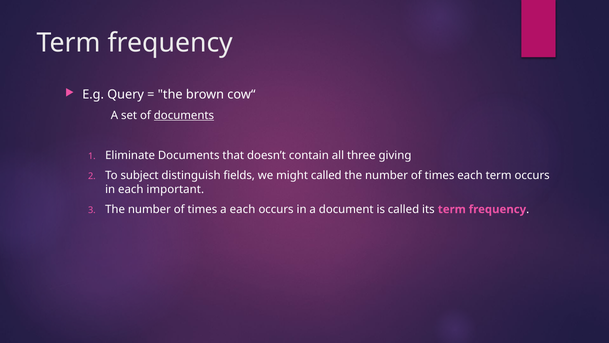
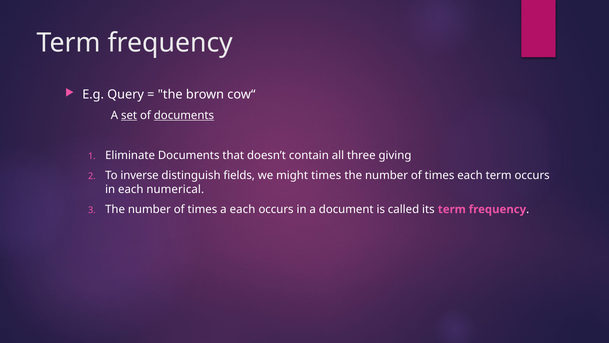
set underline: none -> present (129, 115)
subject: subject -> inverse (140, 175)
might called: called -> times (326, 175)
important: important -> numerical (175, 189)
